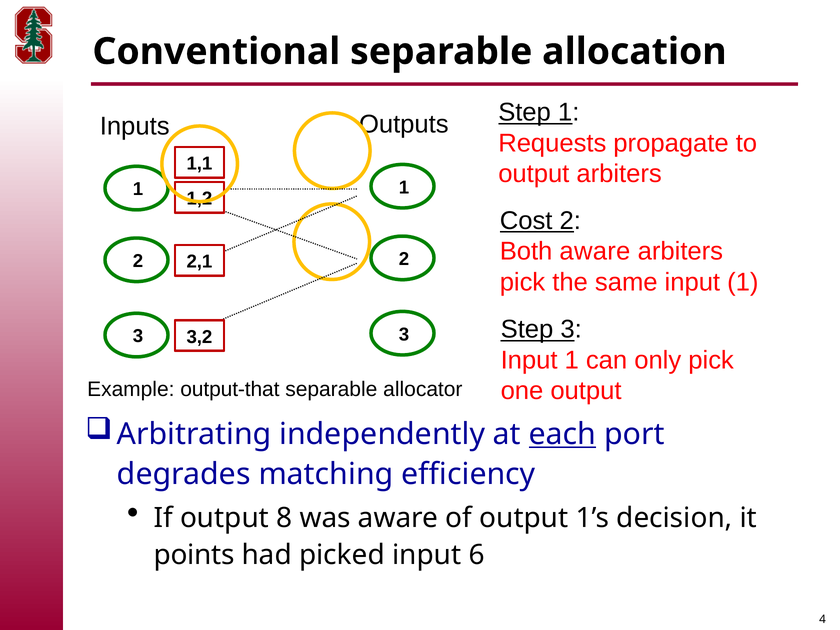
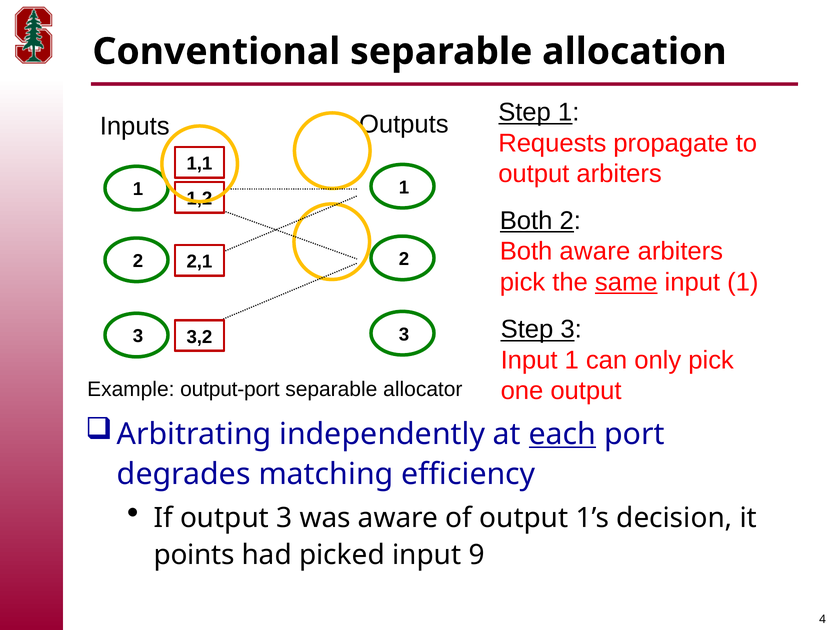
Cost: Cost -> Both (526, 221)
same underline: none -> present (626, 282)
output-that: output-that -> output-port (230, 389)
output 8: 8 -> 3 (284, 518)
6: 6 -> 9 (477, 555)
